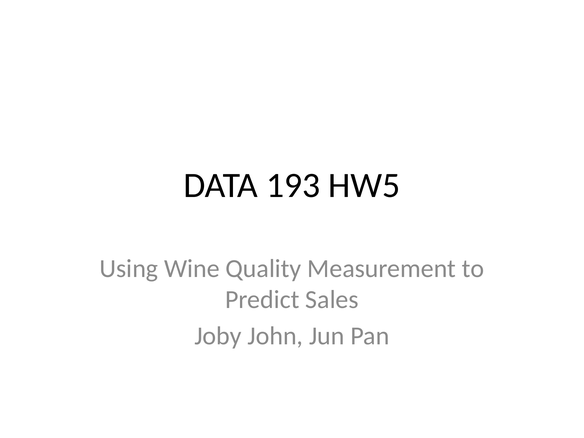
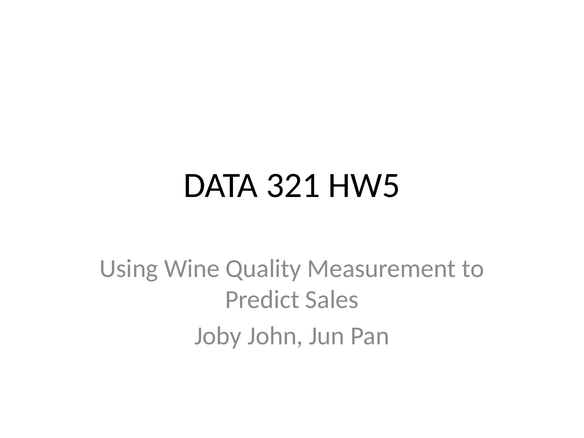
193: 193 -> 321 (293, 185)
